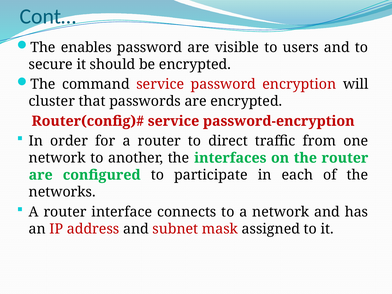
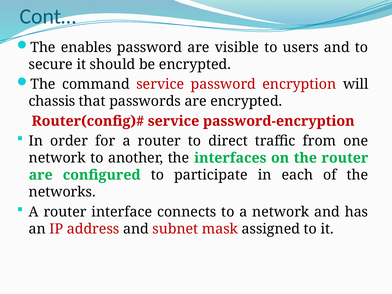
cluster: cluster -> chassis (52, 101)
